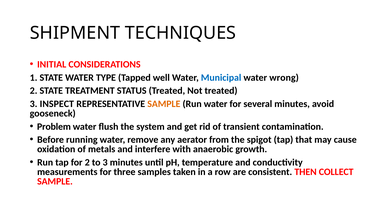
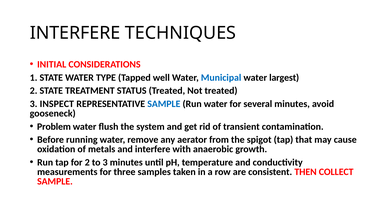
SHIPMENT: SHIPMENT -> INTERFERE (75, 33)
wrong: wrong -> largest (284, 78)
SAMPLE colour: orange -> blue (164, 104)
